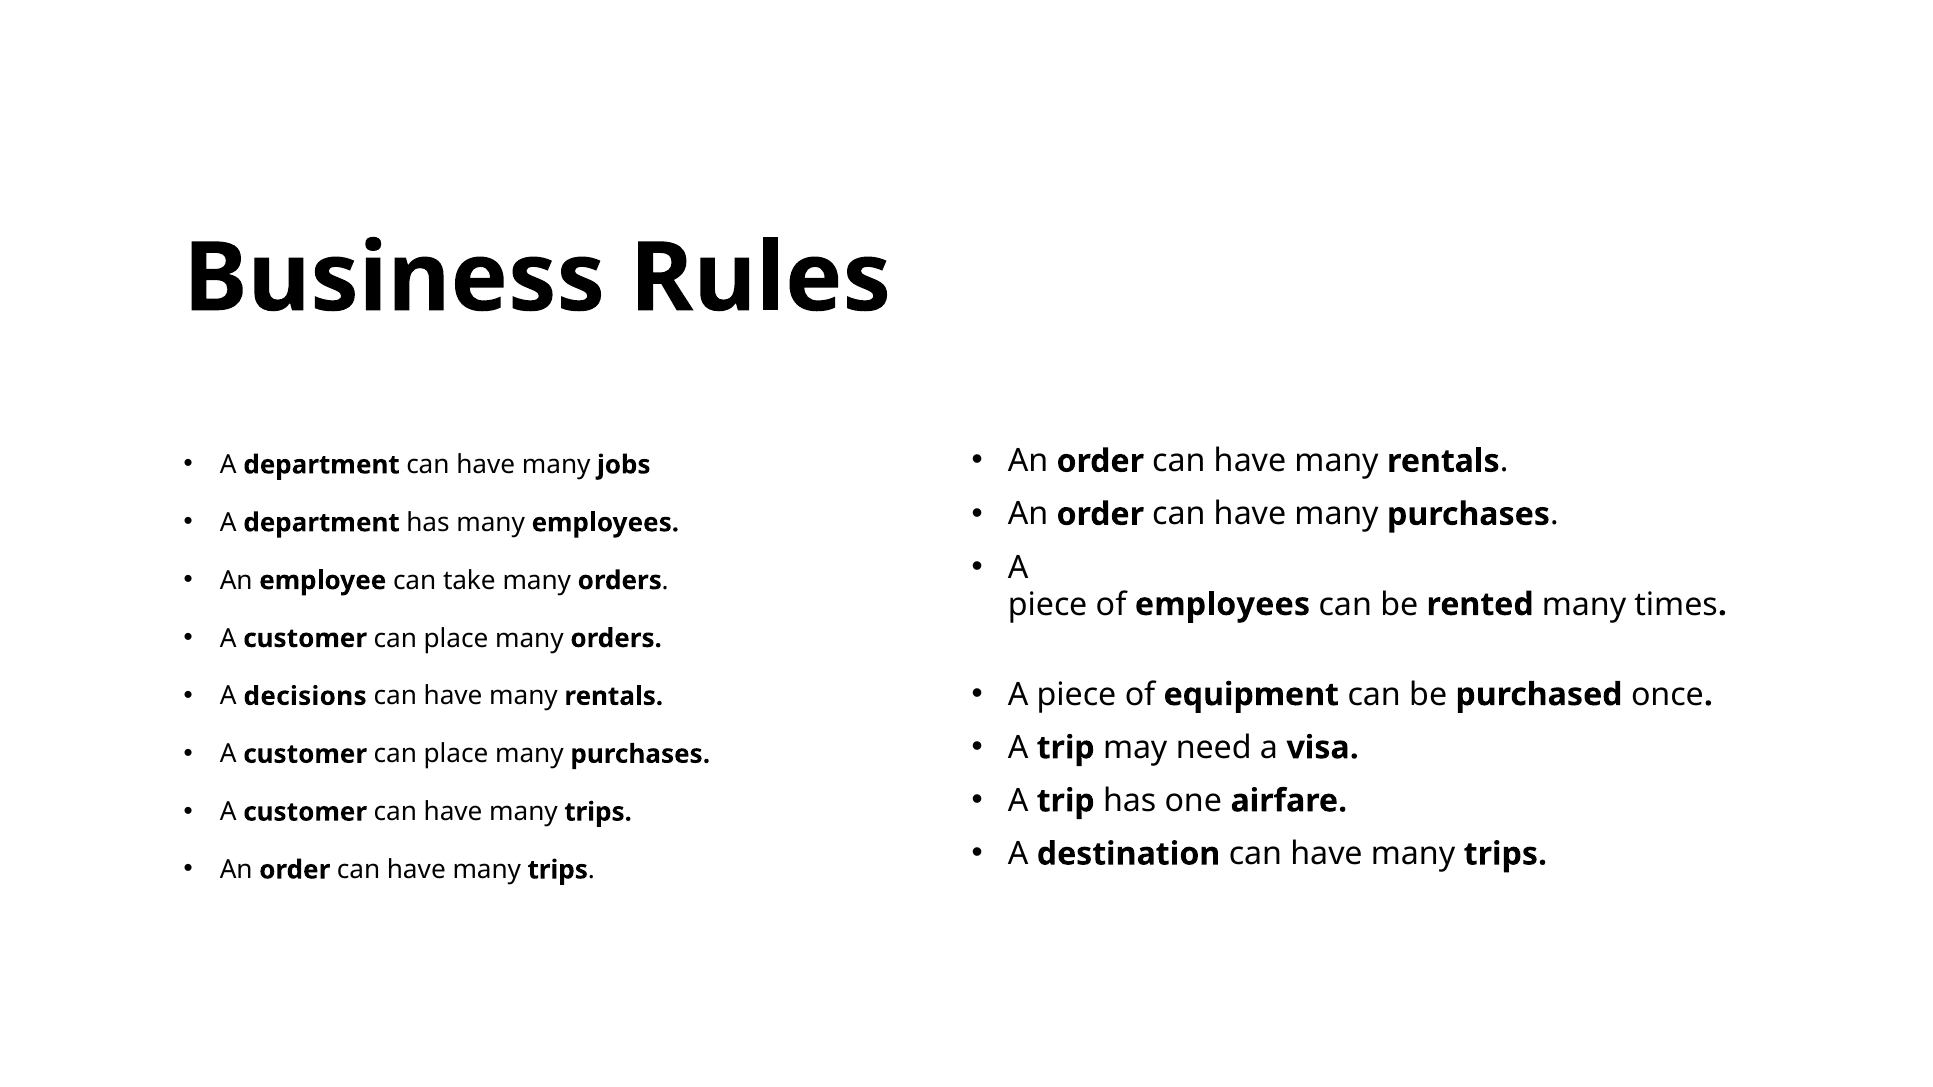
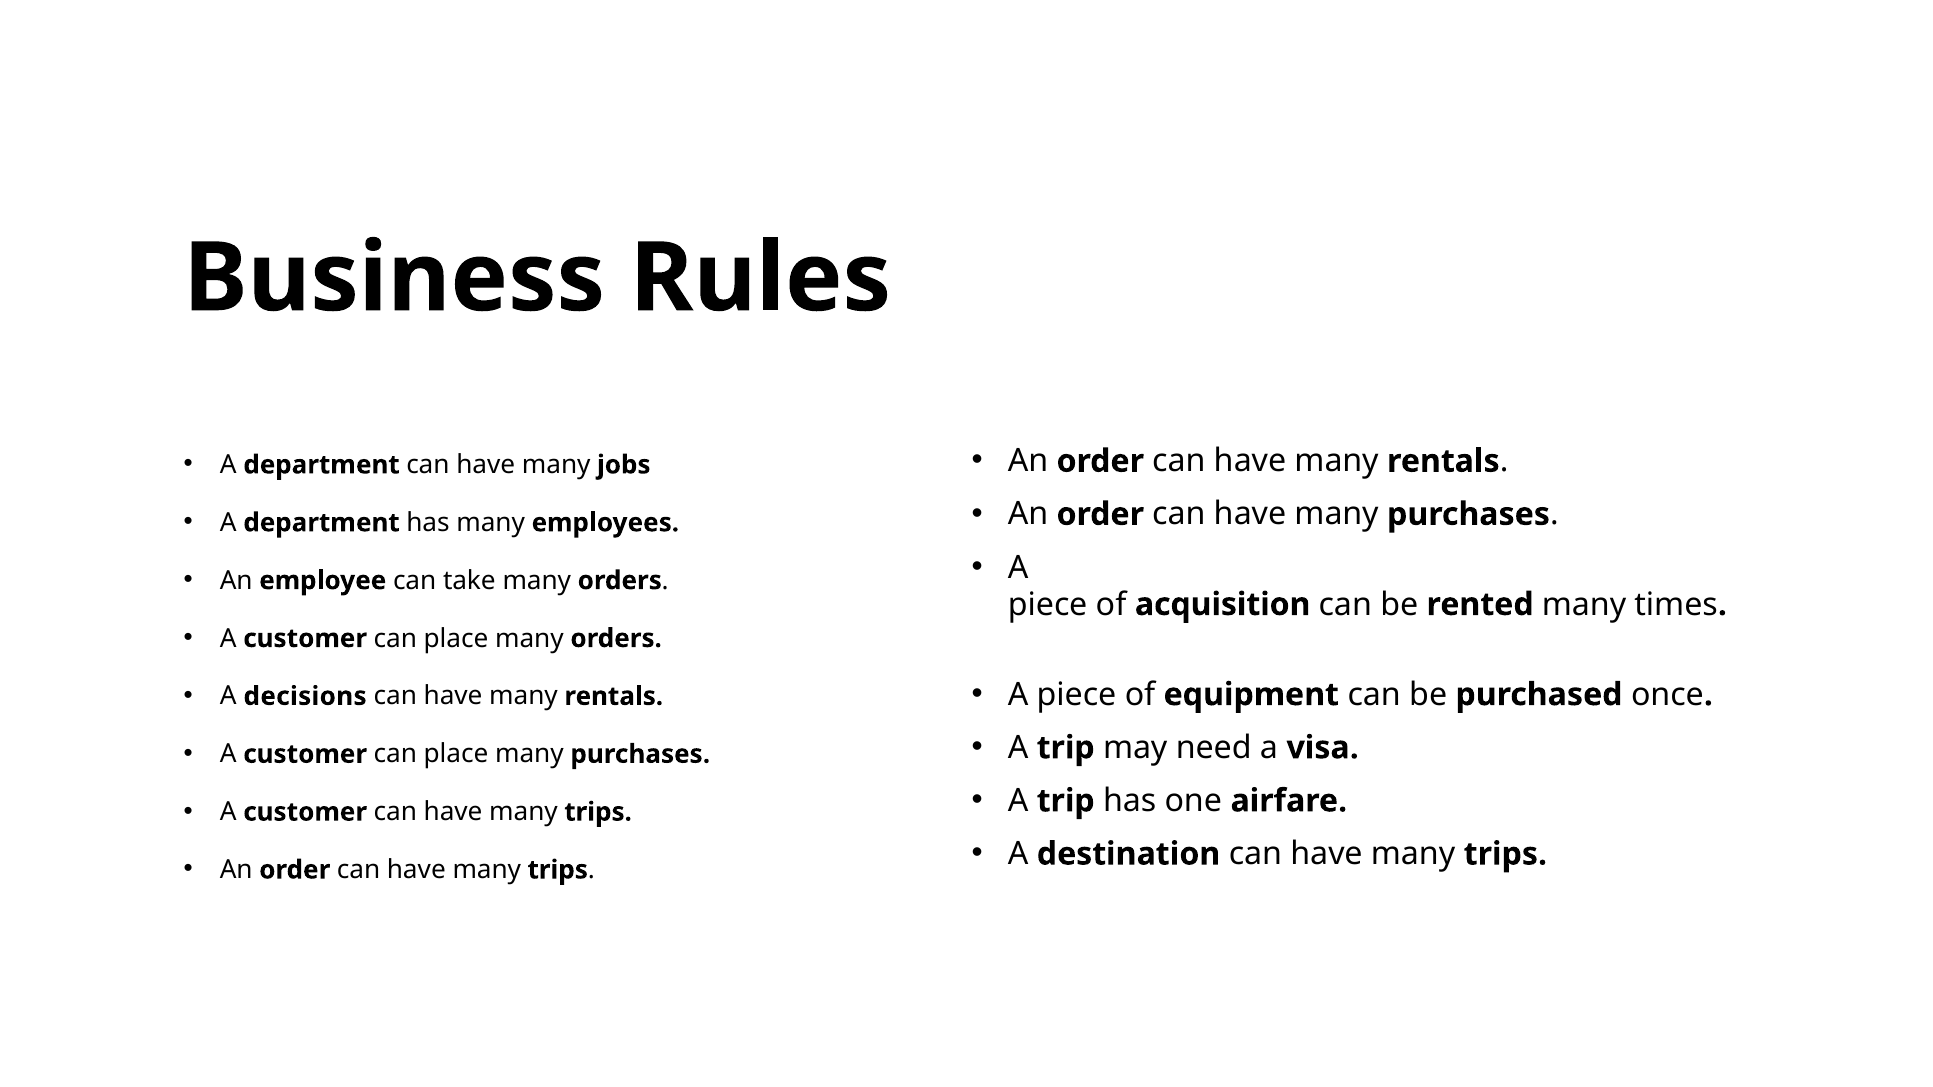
of employees: employees -> acquisition (1223, 605)
